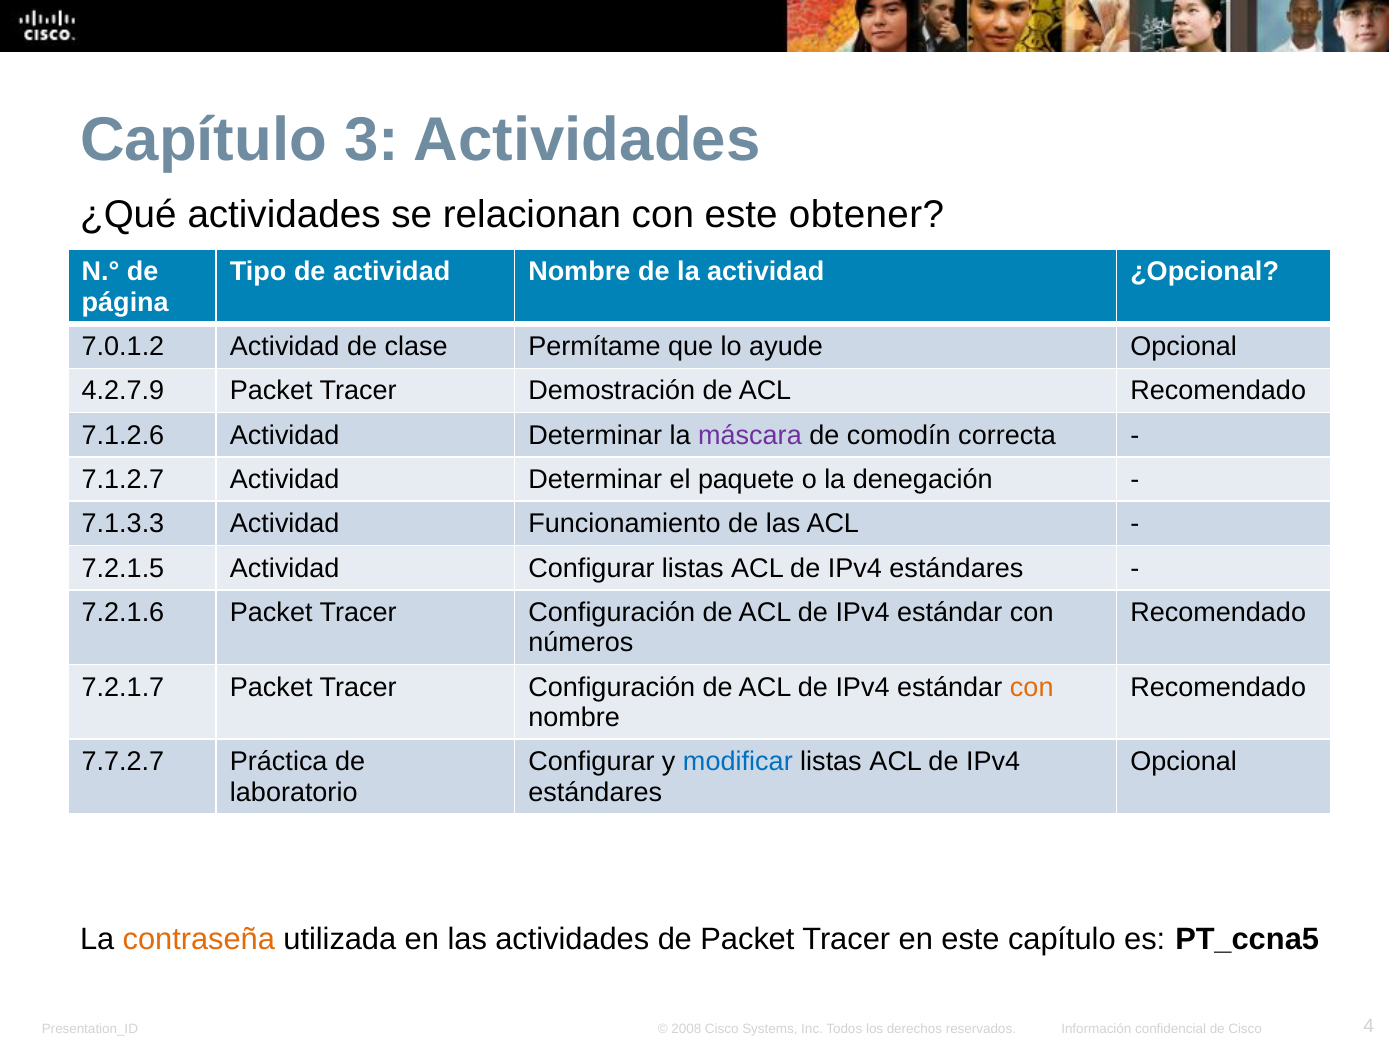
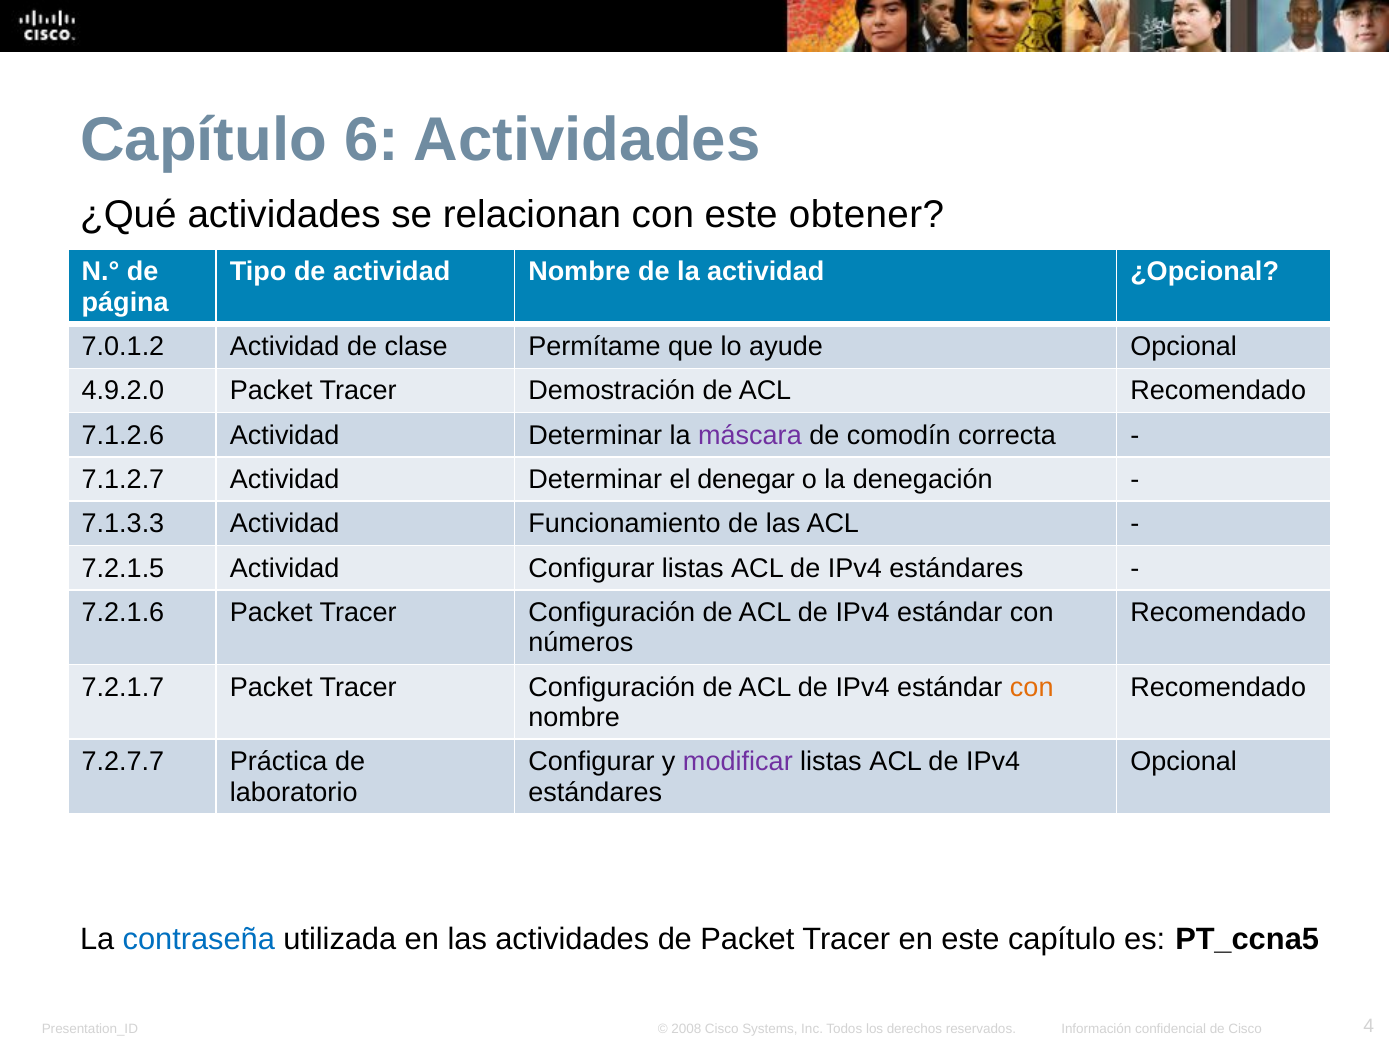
3: 3 -> 6 (372, 141)
4.2.7.9: 4.2.7.9 -> 4.9.2.0 (123, 391)
paquete: paquete -> denegar (746, 479)
7.7.2.7: 7.7.2.7 -> 7.2.7.7 (123, 762)
modificar colour: blue -> purple (738, 762)
contraseña colour: orange -> blue (199, 939)
